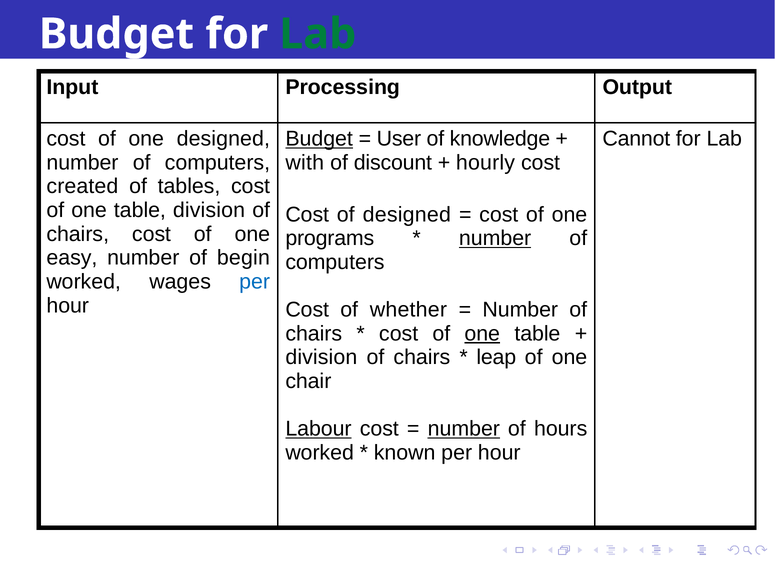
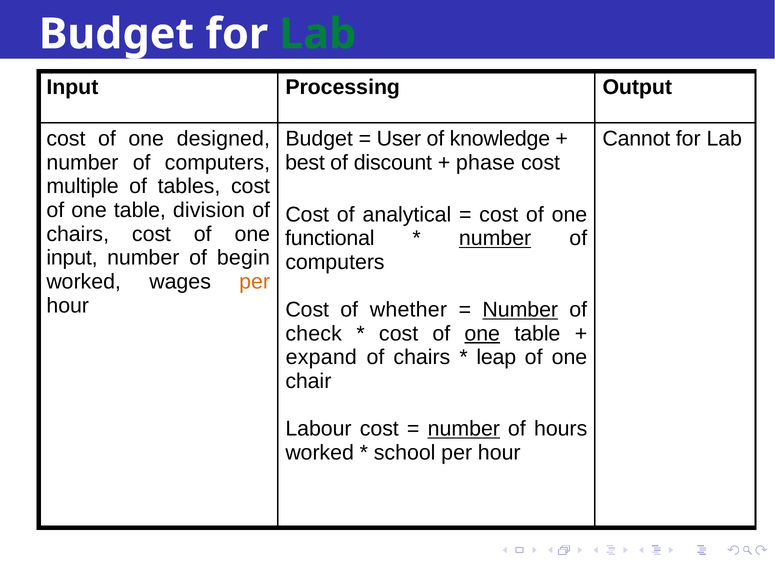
Budget underline: present -> none (319, 139)
with: with -> best (305, 163)
hourly: hourly -> phase (485, 163)
created: created -> multiple (83, 187)
of designed: designed -> analytical (407, 215)
programs: programs -> functional (330, 239)
easy: easy -> input (72, 258)
per colour: blue -> orange (255, 282)
Number underline: none -> present (520, 310)
chairs: chairs -> check (314, 334)
division: division -> expand (321, 358)
Labour underline: present -> none (318, 429)
known: known -> school (405, 453)
